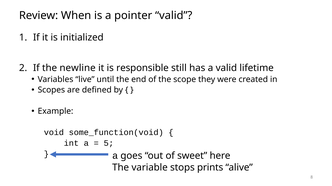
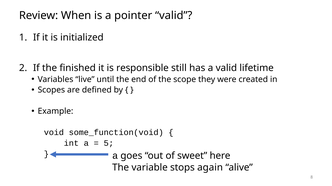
newline: newline -> finished (78, 68)
prints: prints -> again (210, 168)
